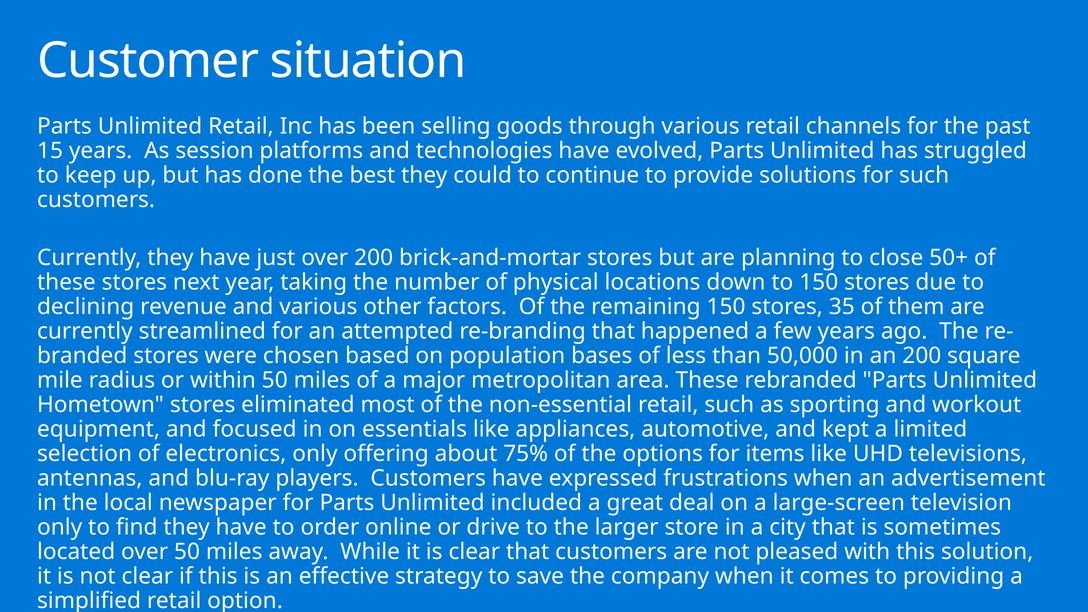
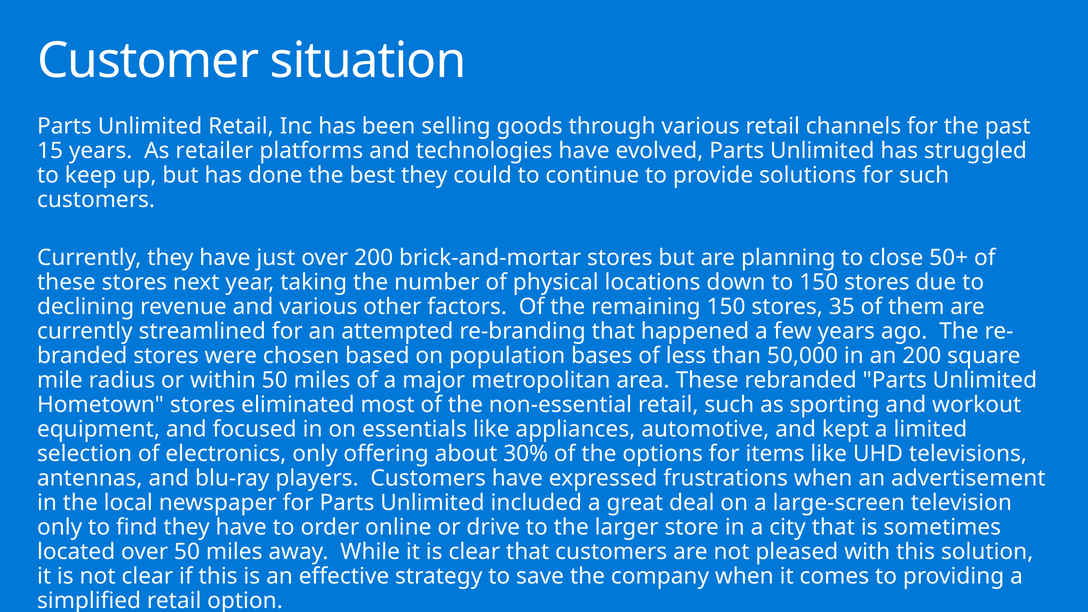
session: session -> retailer (214, 151)
75%: 75% -> 30% (526, 454)
